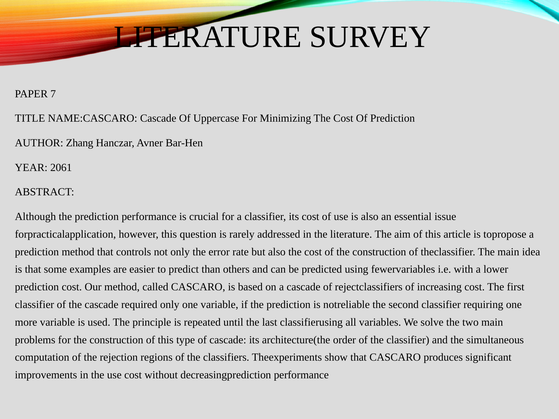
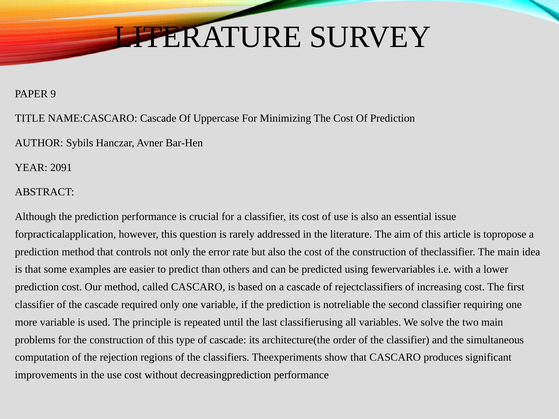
7: 7 -> 9 (53, 94)
Zhang: Zhang -> Sybils (80, 143)
2061: 2061 -> 2091 (61, 168)
